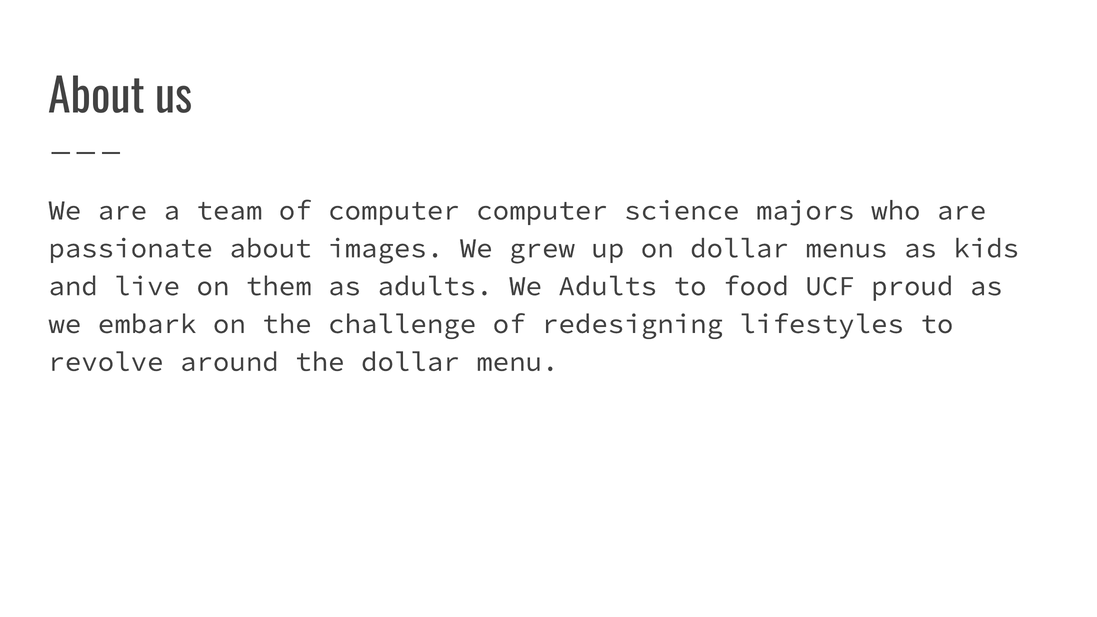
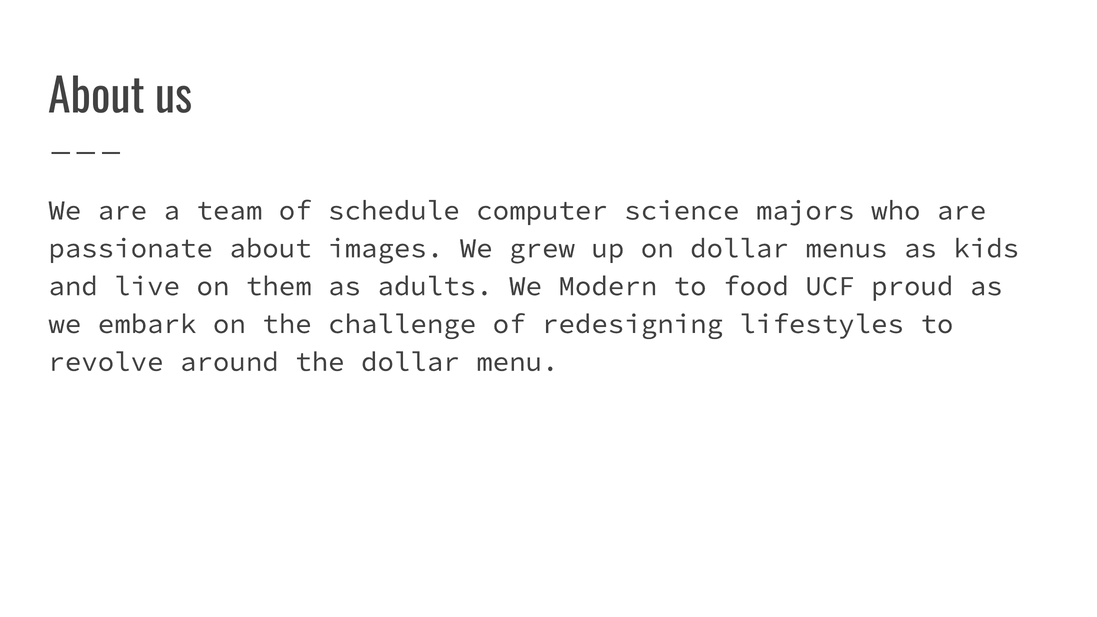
of computer: computer -> schedule (394, 210)
We Adults: Adults -> Modern (608, 286)
